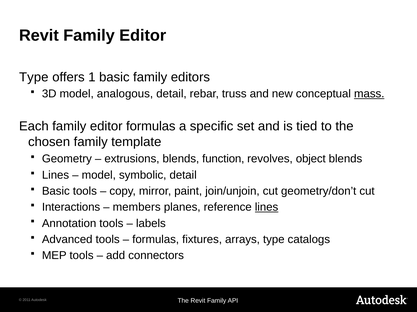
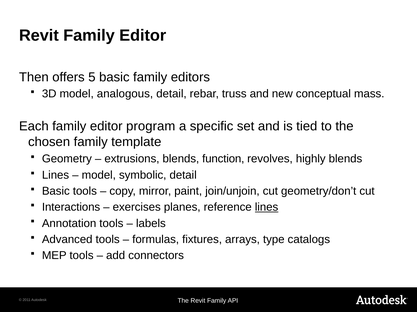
Type: Type -> Then (34, 78)
1: 1 -> 5 (92, 78)
mass underline: present -> none (369, 94)
editor formulas: formulas -> program (151, 127)
object: object -> highly (311, 159)
members: members -> exercises (137, 208)
